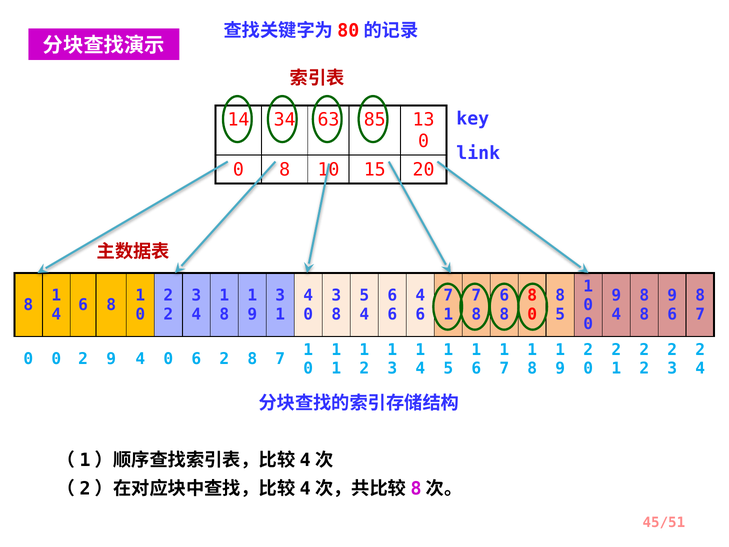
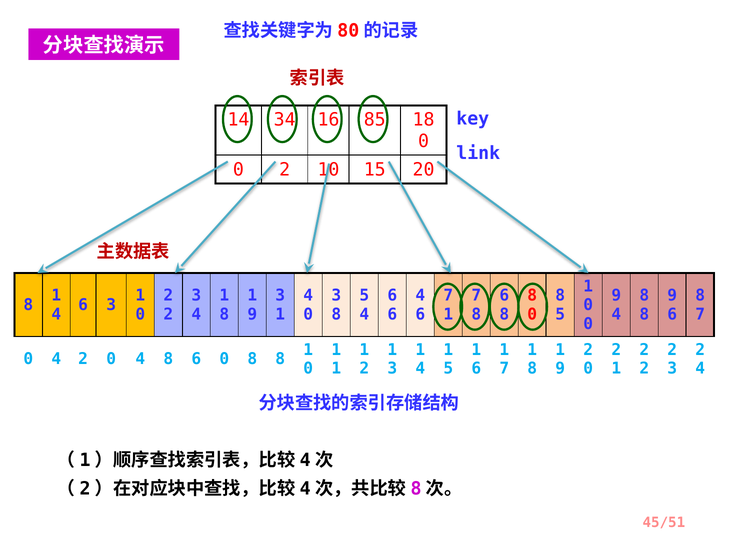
63: 63 -> 16 (328, 120)
13: 13 -> 18 (424, 120)
8: 8 -> 2 (285, 170)
8: 8 -> 3 (111, 305)
0: 0 -> 4 (56, 359)
9: 9 -> 0 (111, 359)
0: 0 -> 8 (168, 359)
6 2: 2 -> 0 (224, 359)
7: 7 -> 8 (280, 359)
